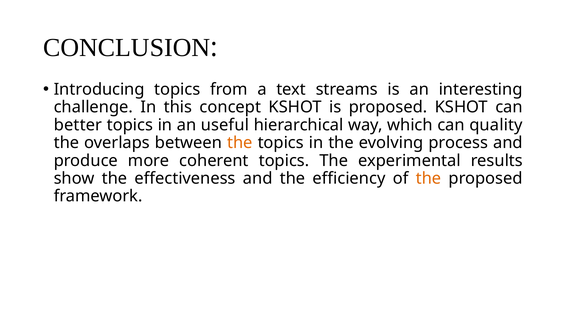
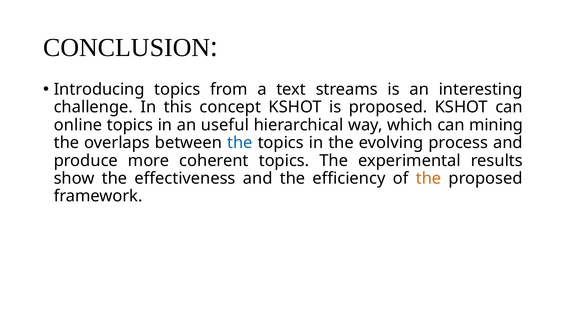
better: better -> online (78, 125)
quality: quality -> mining (496, 125)
the colour: orange -> blue (240, 143)
